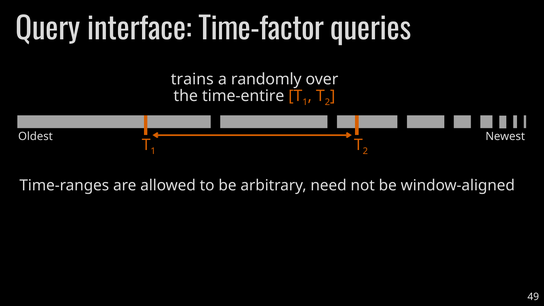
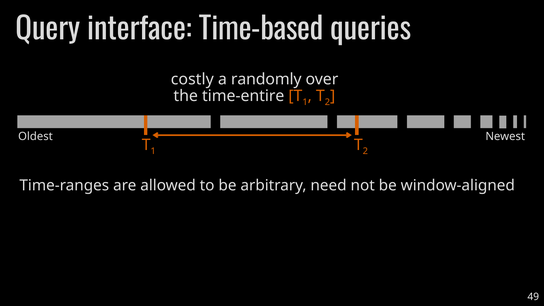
Time-factor: Time-factor -> Time-based (261, 29)
trains: trains -> costly (192, 79)
